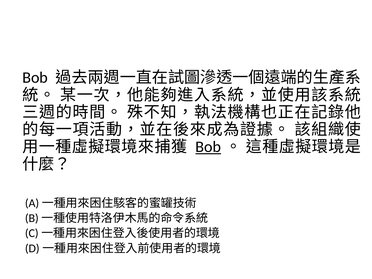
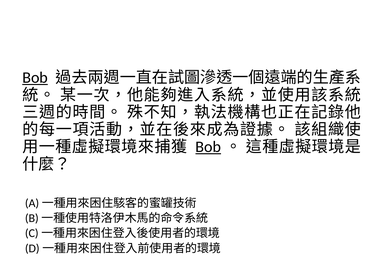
Bob underline: none -> present (35, 78)
